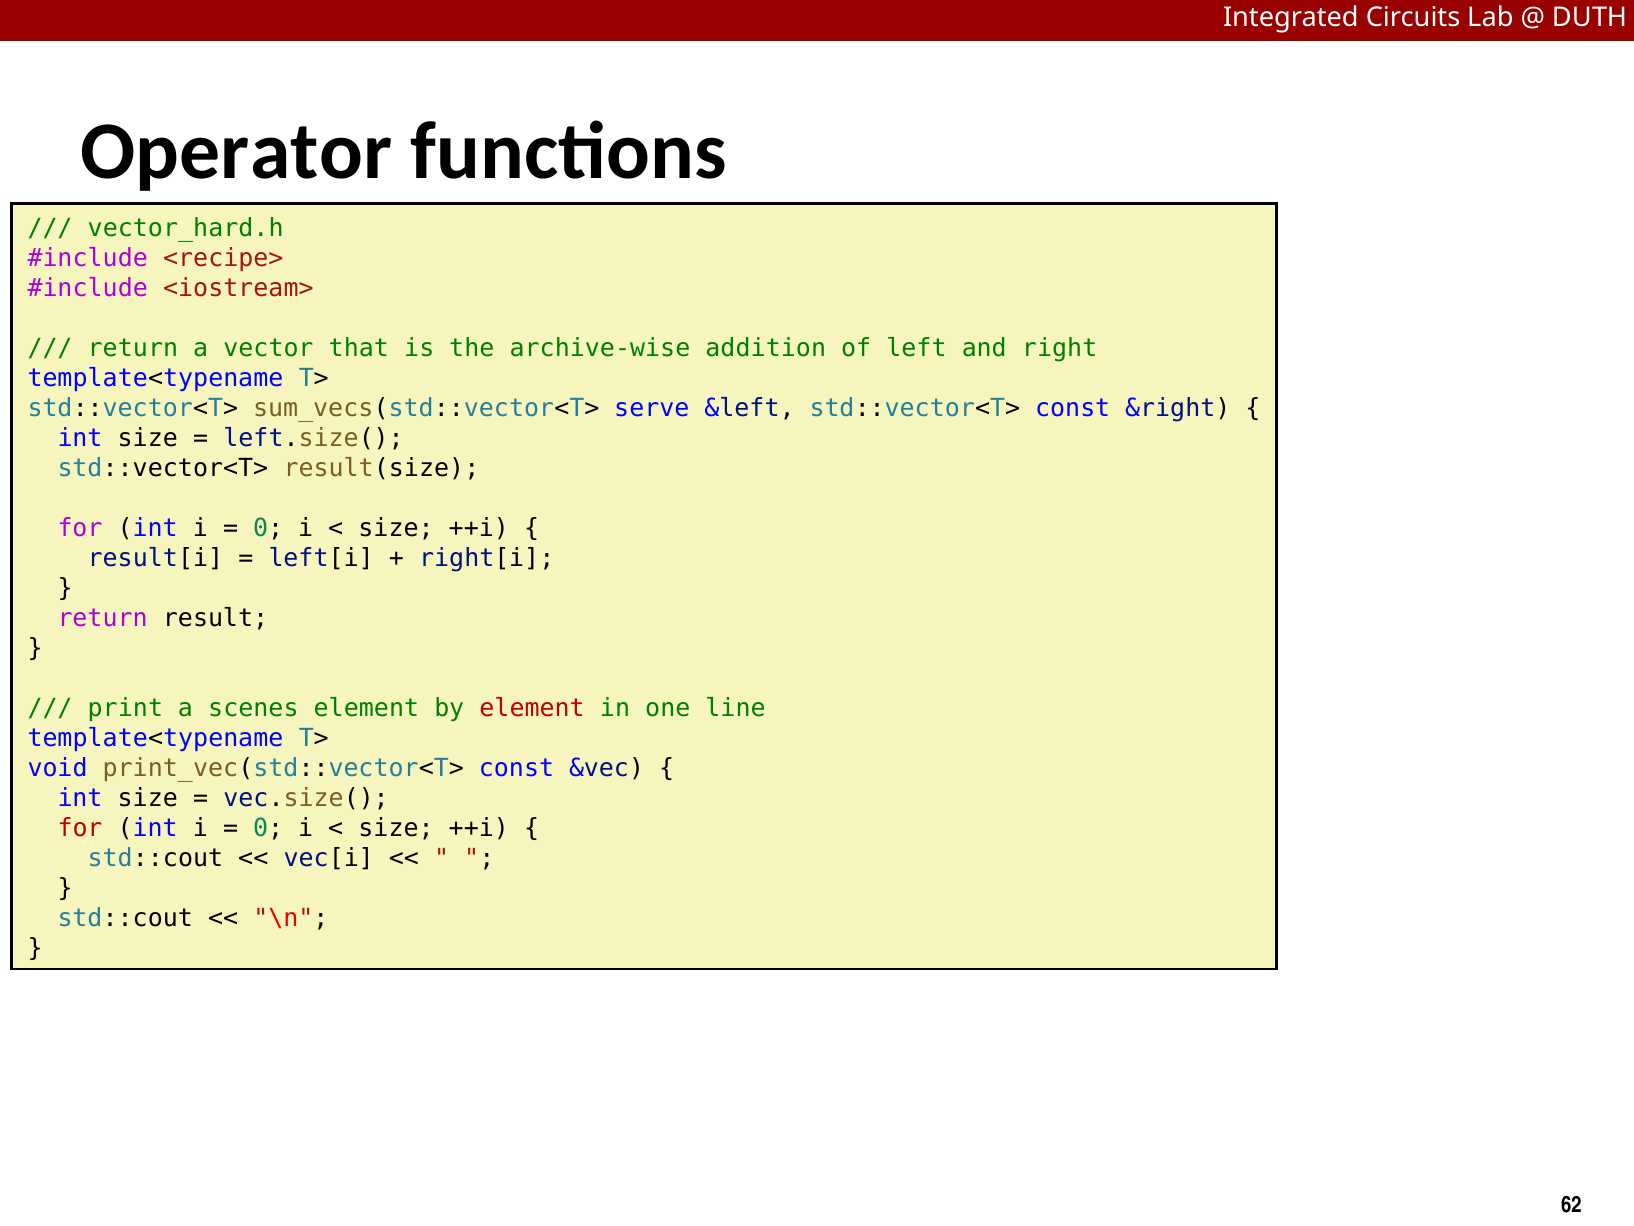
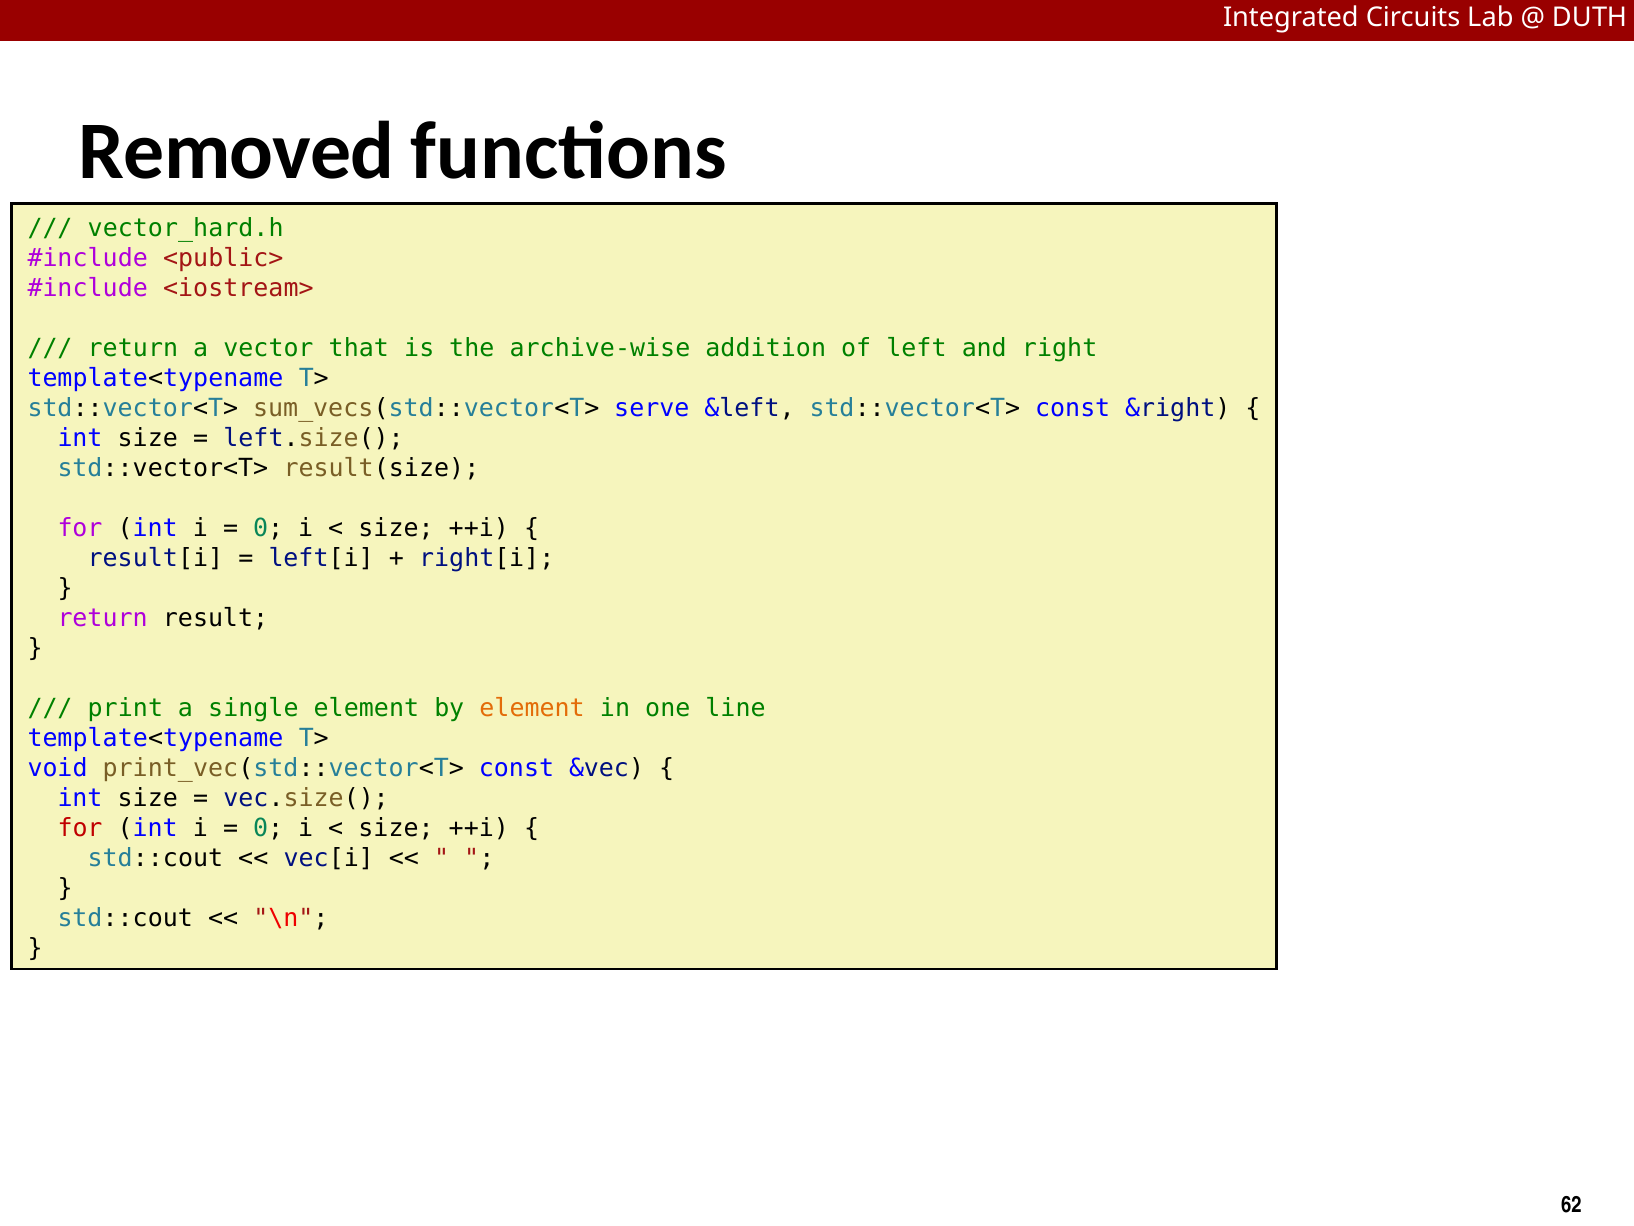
Operator: Operator -> Removed (237, 152)
<recipe>: <recipe> -> <public> (223, 258)
scenes: scenes -> single (253, 708)
element colour: red -> orange (532, 708)
